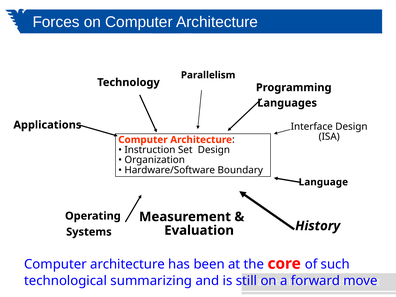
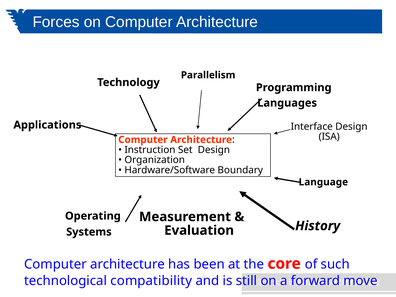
summarizing: summarizing -> compatibility (151, 281)
